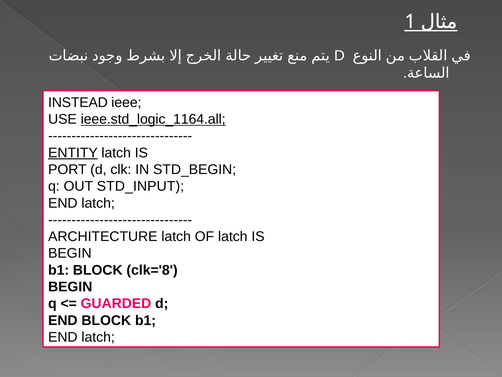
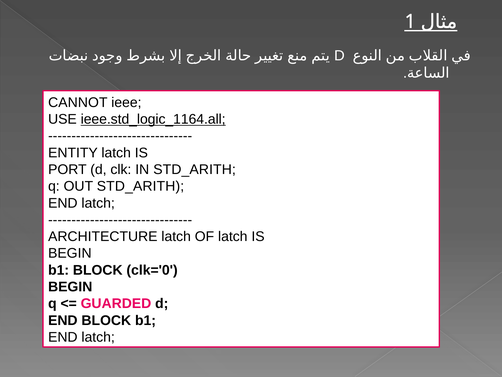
INSTEAD: INSTEAD -> CANNOT (78, 102)
ENTITY underline: present -> none (73, 153)
IN STD_BEGIN: STD_BEGIN -> STD_ARITH (195, 169)
OUT STD_INPUT: STD_INPUT -> STD_ARITH (140, 186)
clk='8: clk='8 -> clk='0 (152, 270)
